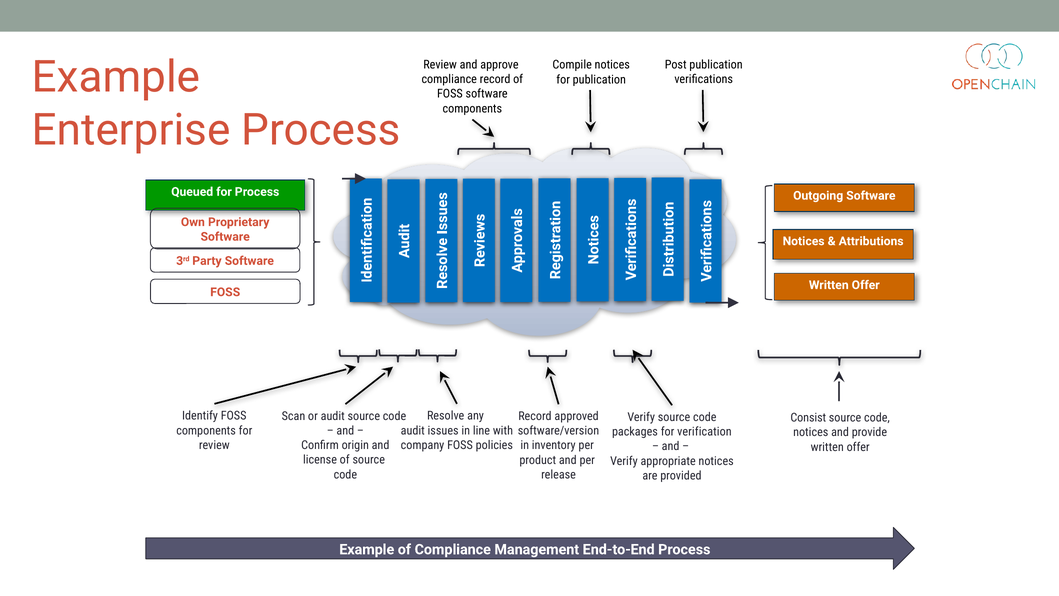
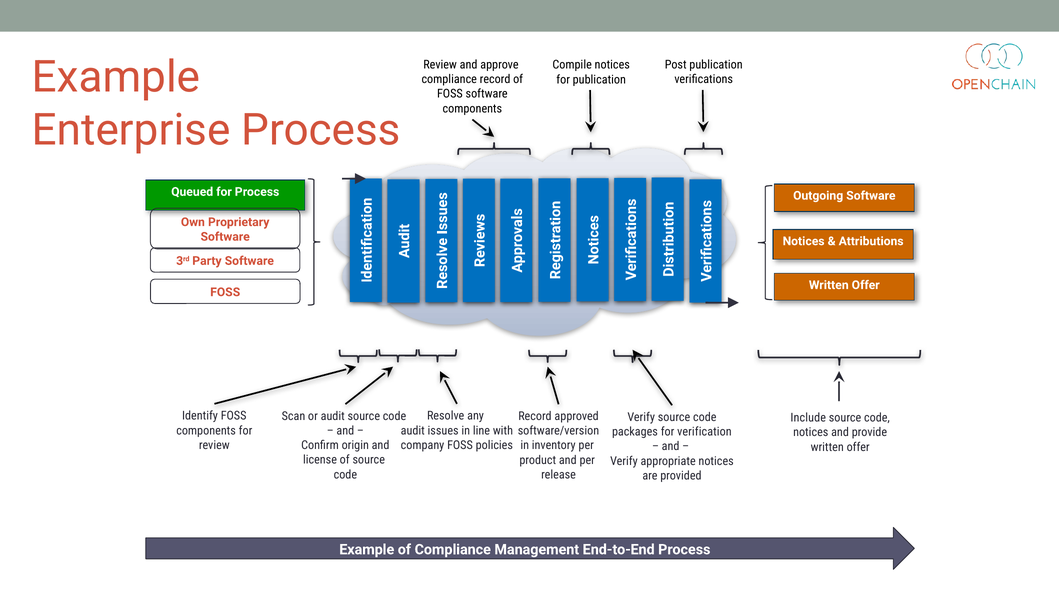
Consist: Consist -> Include (808, 418)
